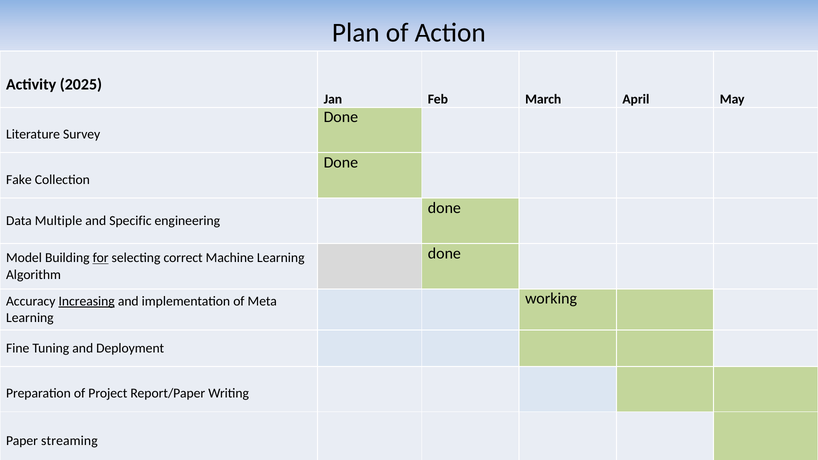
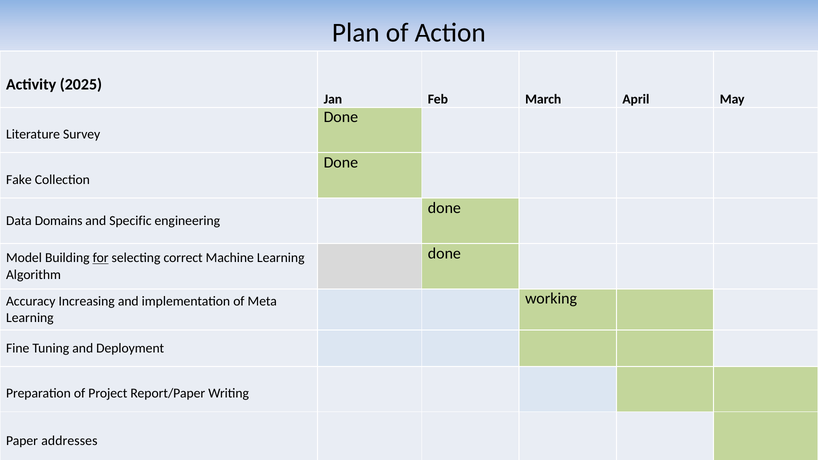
Multiple: Multiple -> Domains (59, 221)
Increasing underline: present -> none (87, 301)
streaming: streaming -> addresses (69, 441)
